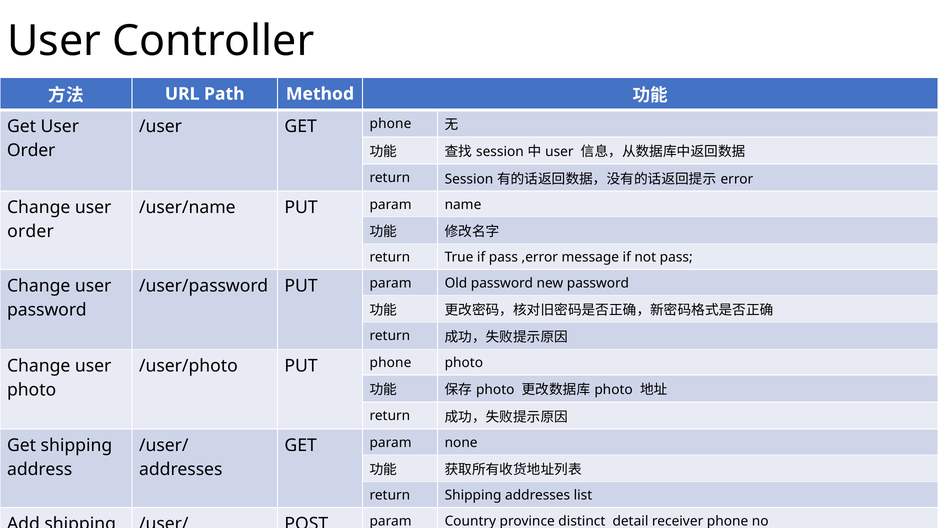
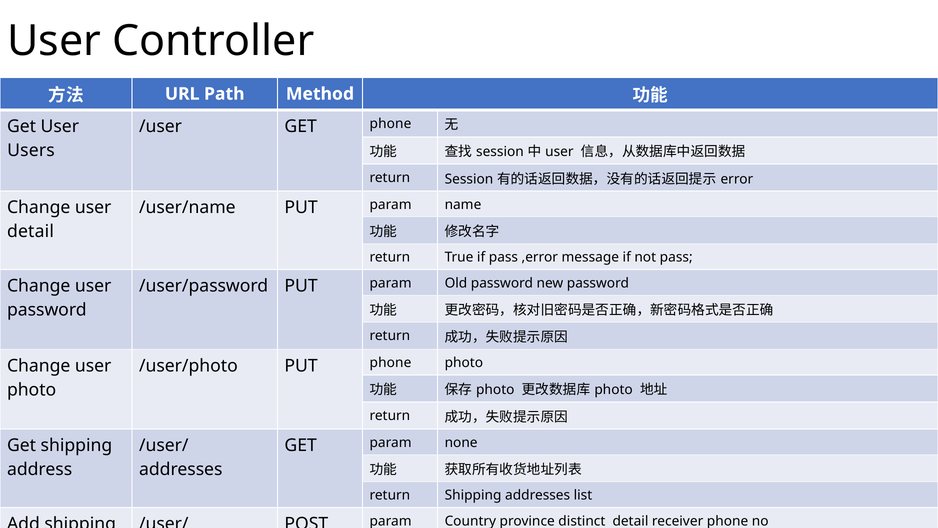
Order: Order -> Users (31, 150)
order: order -> detail (30, 231)
